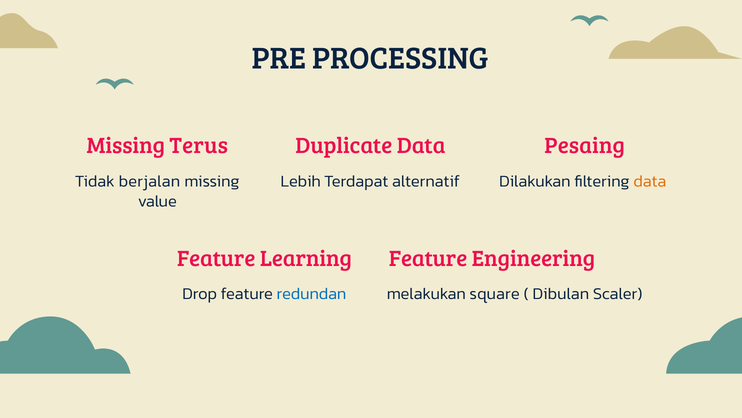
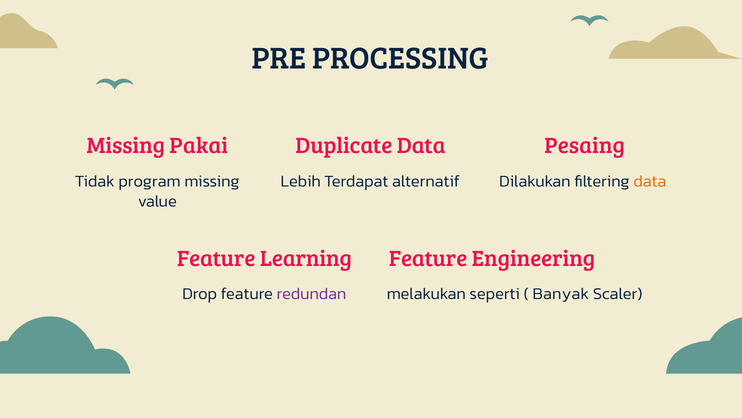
Terus: Terus -> Pakai (199, 146)
berjalan: berjalan -> program (150, 181)
redundan colour: blue -> purple (311, 294)
square: square -> seperti (495, 294)
Dibulan: Dibulan -> Banyak (561, 294)
